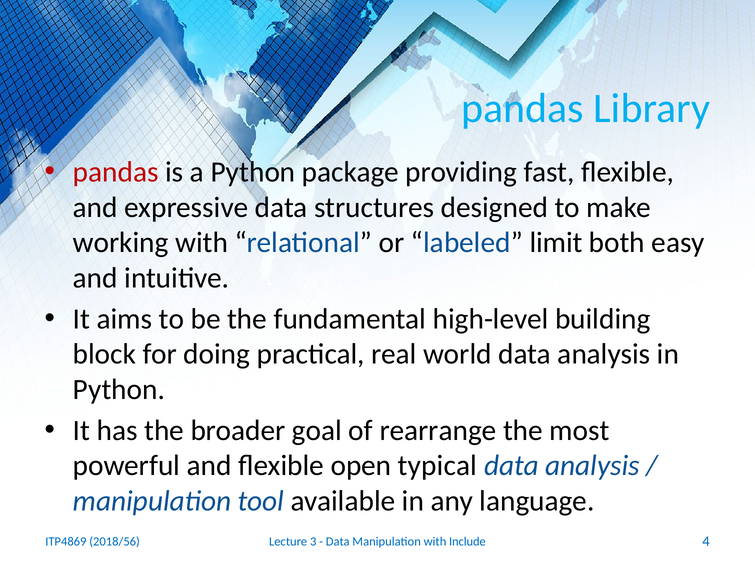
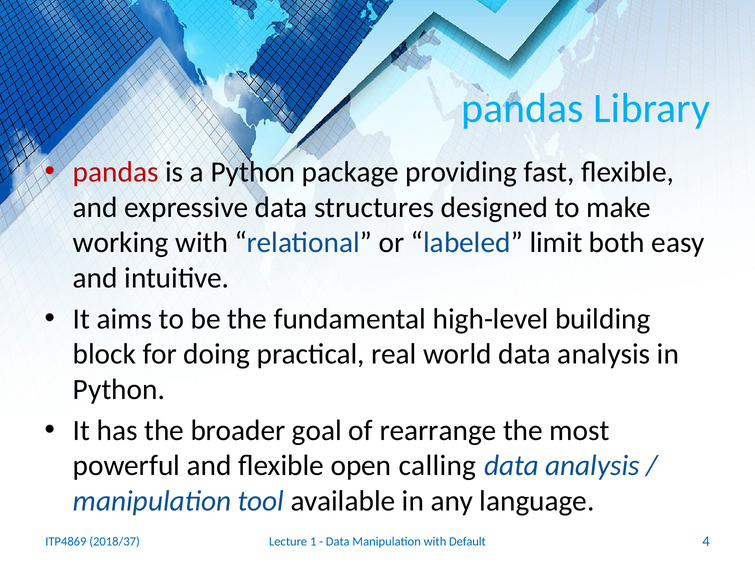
typical: typical -> calling (437, 465)
3: 3 -> 1 (313, 541)
Include: Include -> Default (467, 541)
2018/56: 2018/56 -> 2018/37 (115, 541)
